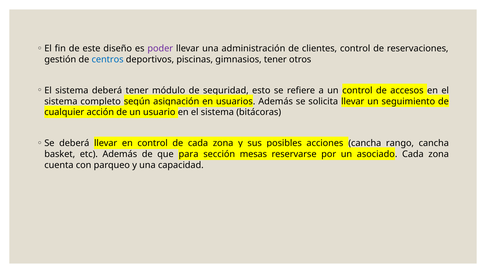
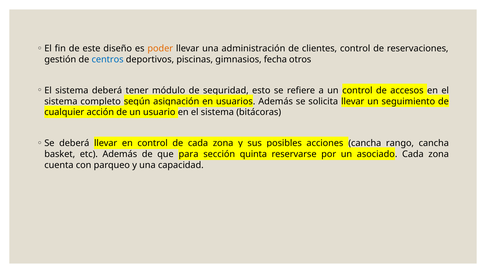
poder colour: purple -> orange (160, 49)
gimnasios tener: tener -> fecha (275, 60)
mesas: mesas -> quinta (253, 154)
